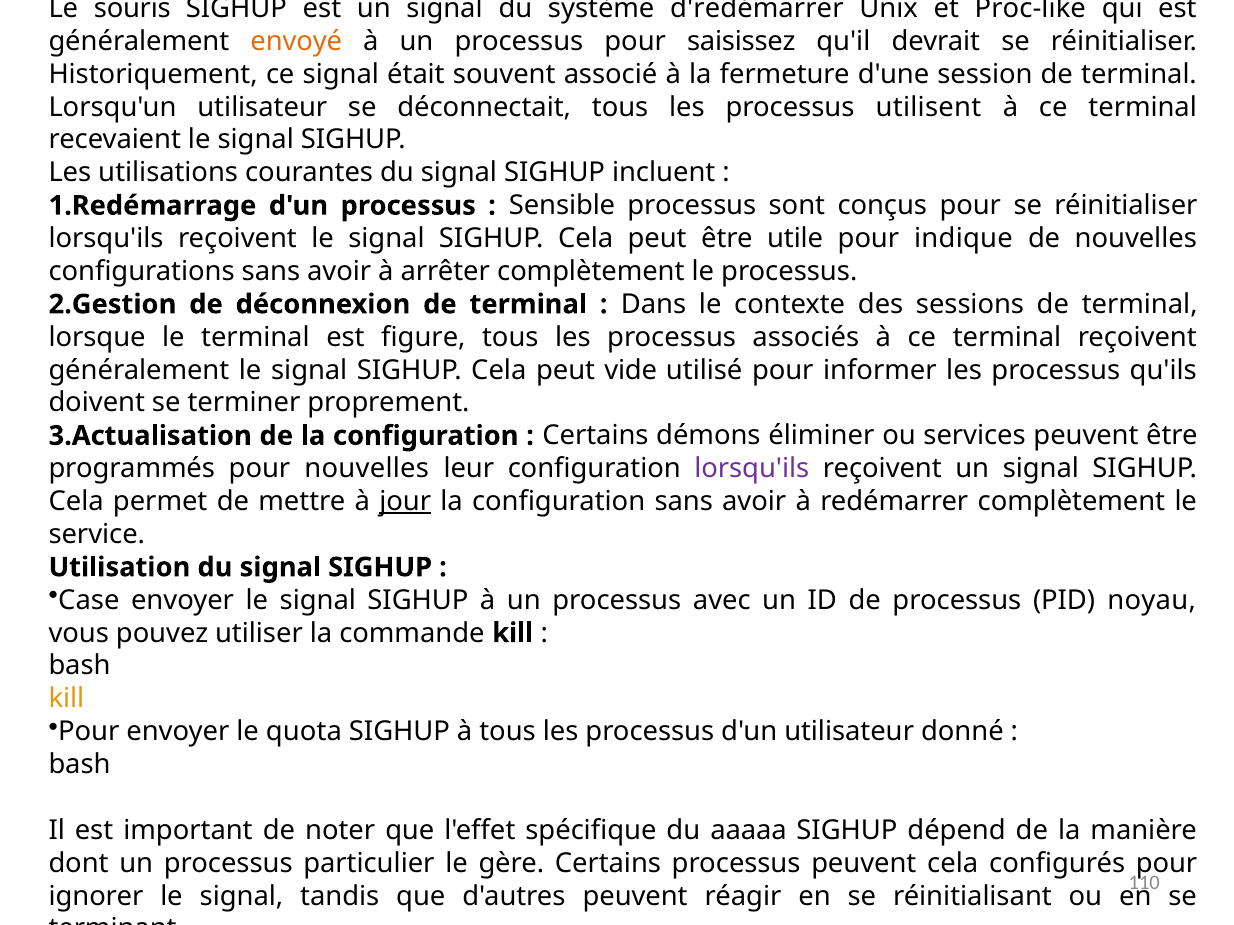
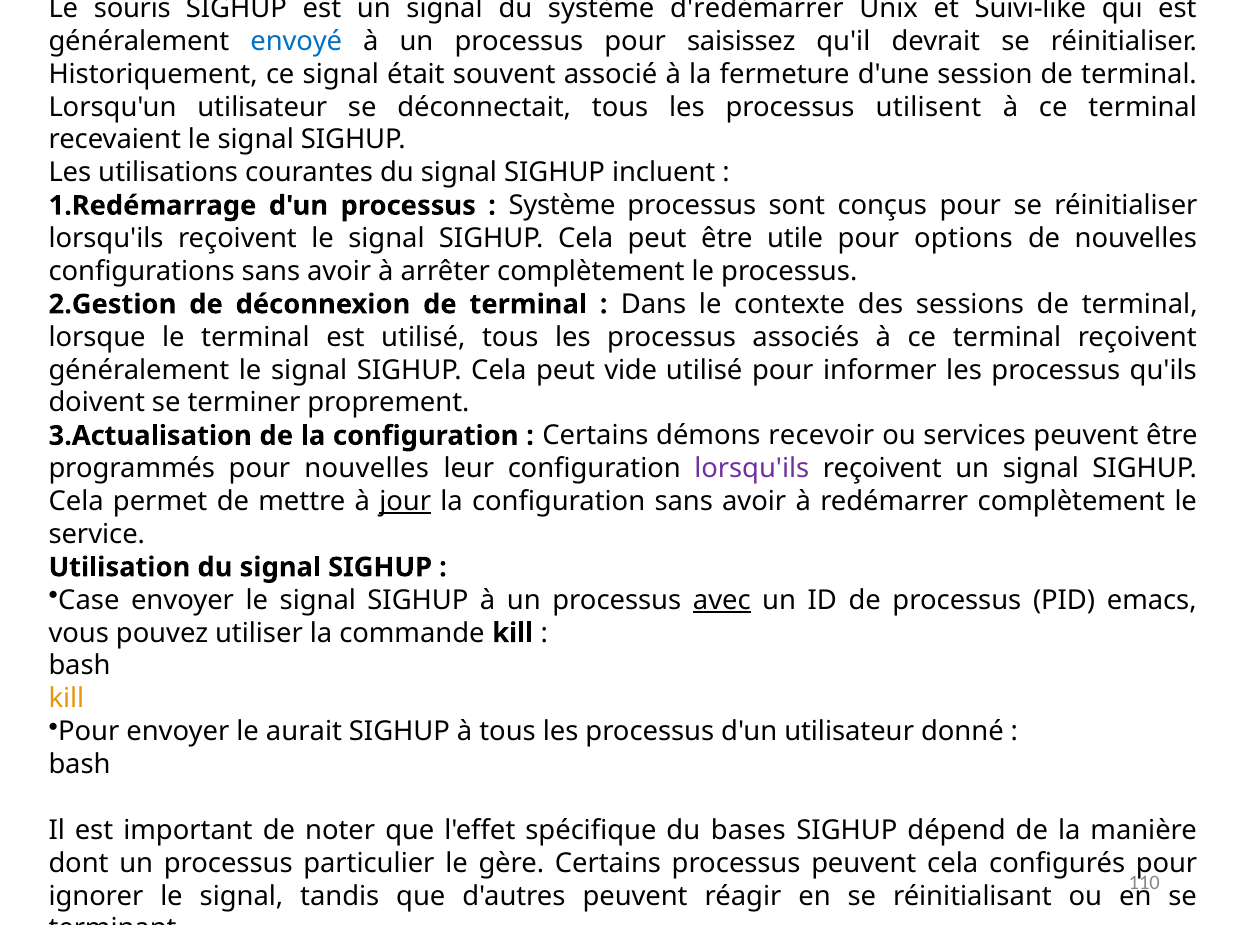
Proc-like: Proc-like -> Suivi-like (1030, 8)
envoyé colour: orange -> blue (296, 41)
Sensible: Sensible -> Système (562, 206)
indique: indique -> options (963, 239)
est figure: figure -> utilisé (423, 337)
éliminer: éliminer -> recevoir (821, 436)
avec underline: none -> present (722, 600)
noyau: noyau -> emacs (1152, 600)
quota: quota -> aurait (304, 732)
aaaaa: aaaaa -> bases (748, 831)
